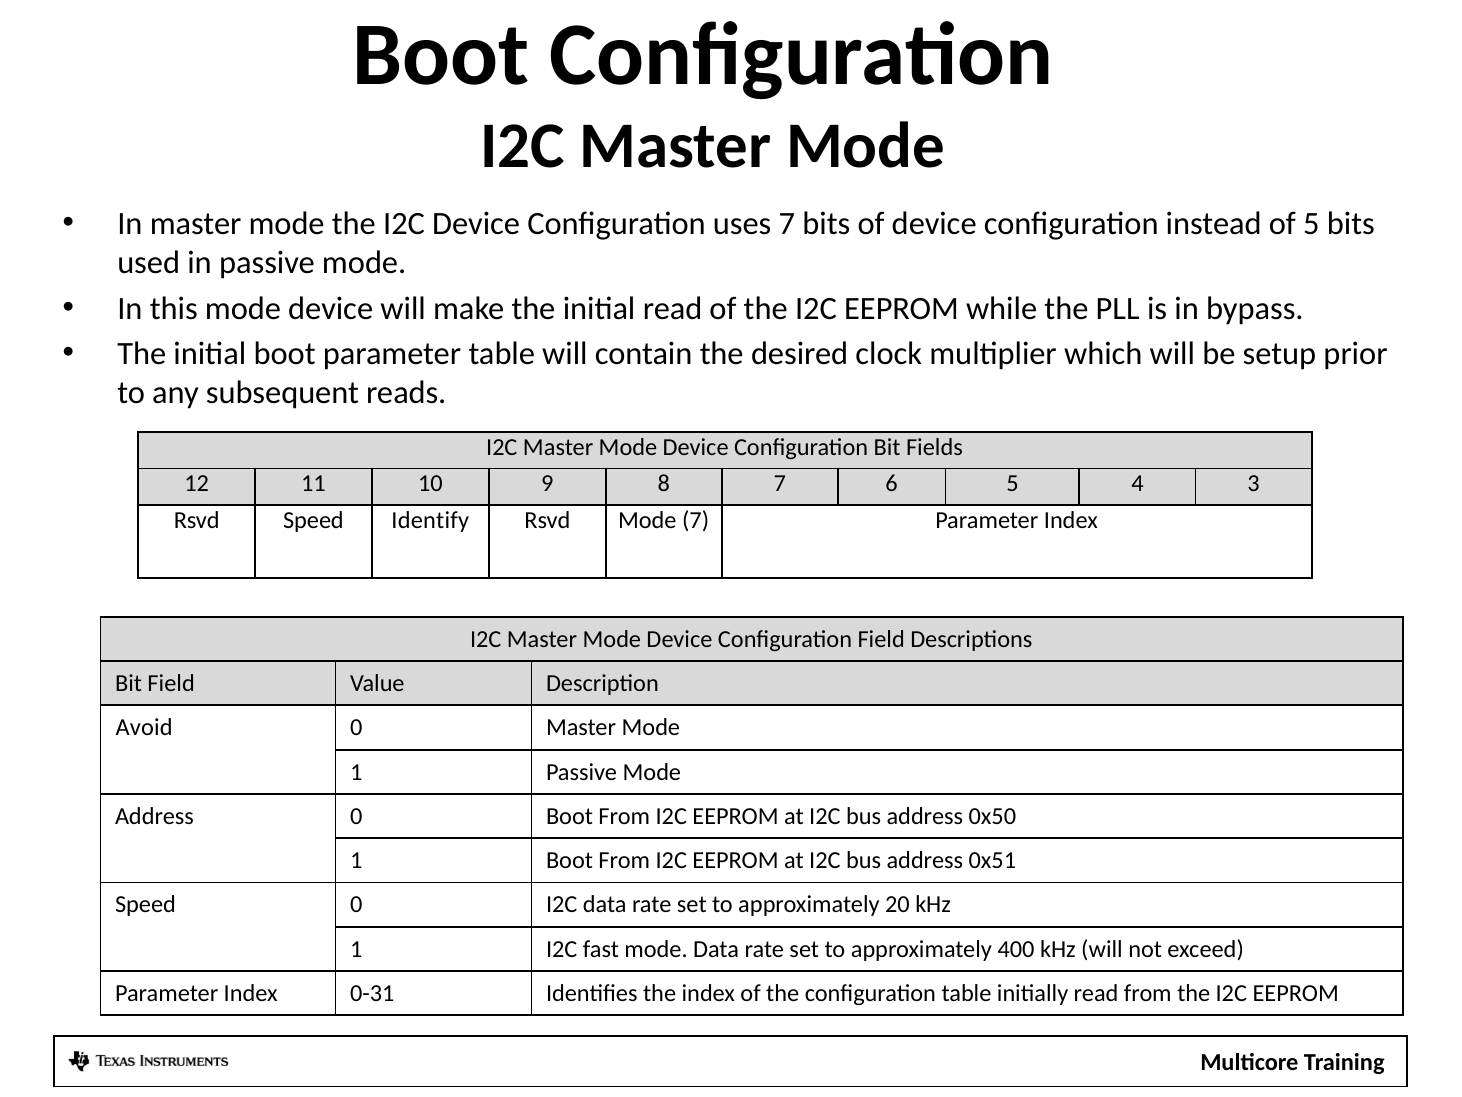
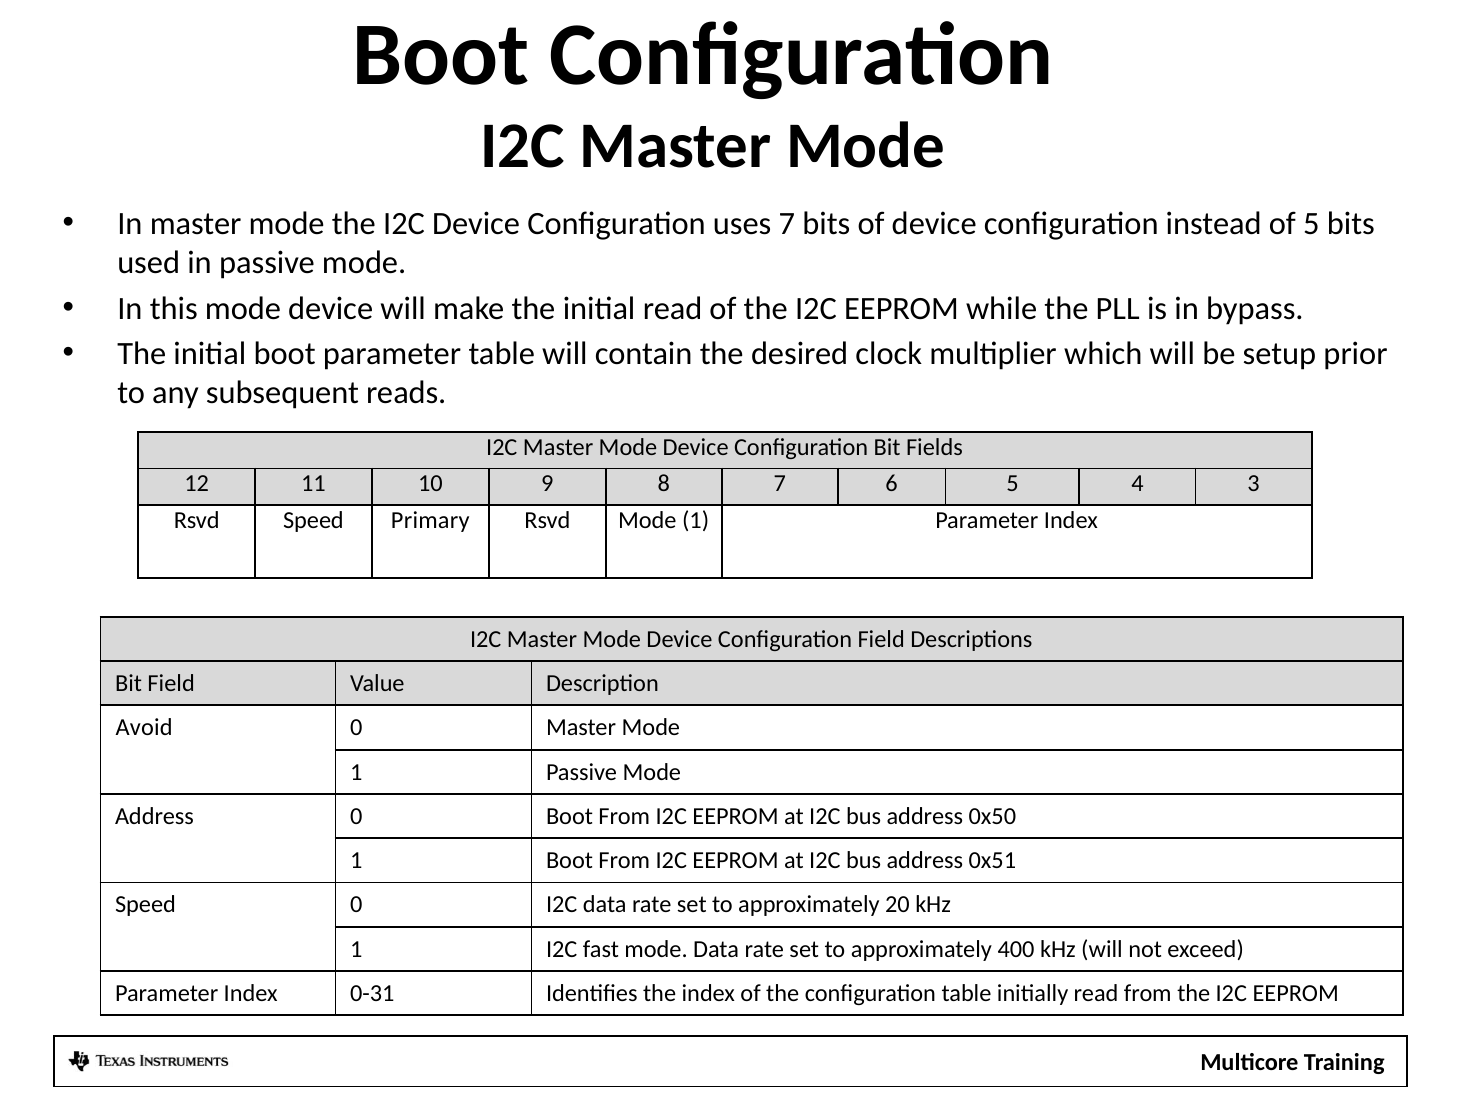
Identify: Identify -> Primary (430, 520)
Rsvd Mode 7: 7 -> 1 (696, 520)
